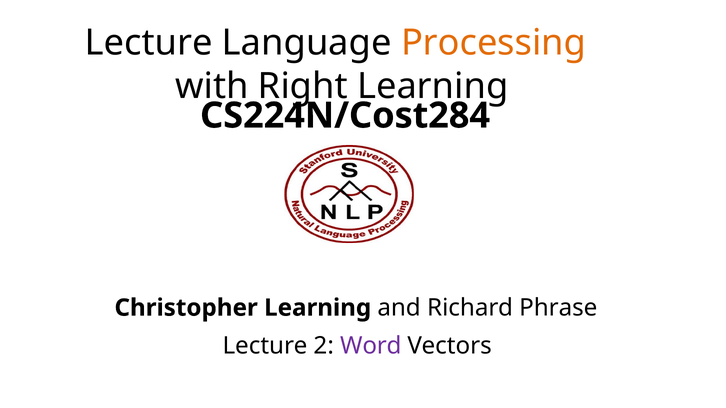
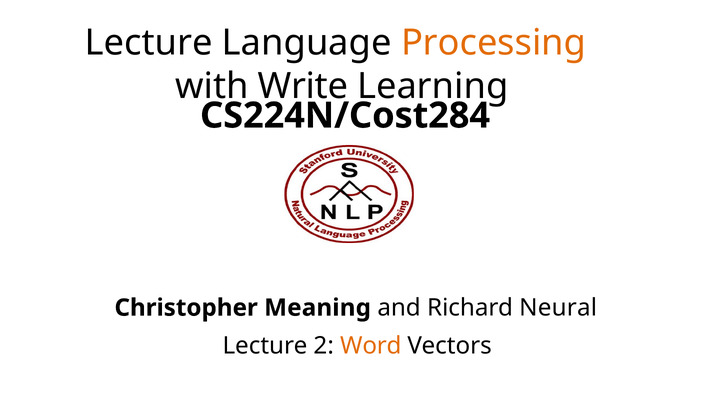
Right: Right -> Write (303, 87)
Christopher Learning: Learning -> Meaning (318, 308)
Phrase: Phrase -> Neural (558, 308)
Word colour: purple -> orange (371, 346)
